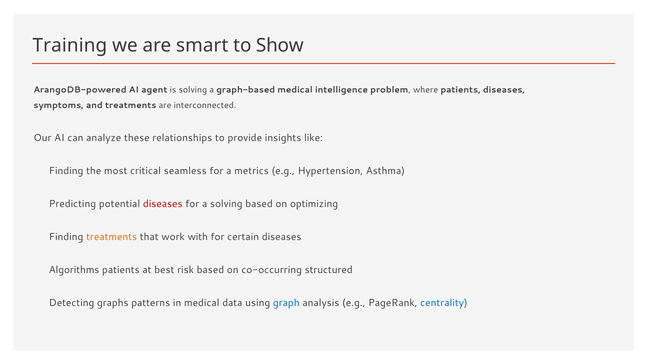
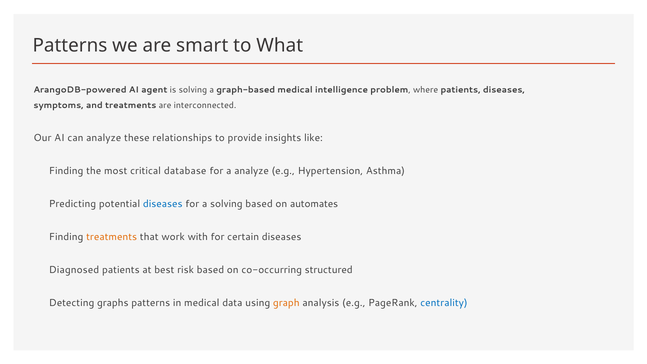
Training: Training -> Patterns (70, 45)
Show: Show -> What (280, 45)
seamless: seamless -> database (185, 171)
a metrics: metrics -> analyze (252, 171)
diseases colour: red -> blue (163, 204)
optimizing: optimizing -> automates (314, 204)
Algorithms: Algorithms -> Diagnosed (74, 270)
graph colour: blue -> orange (286, 303)
